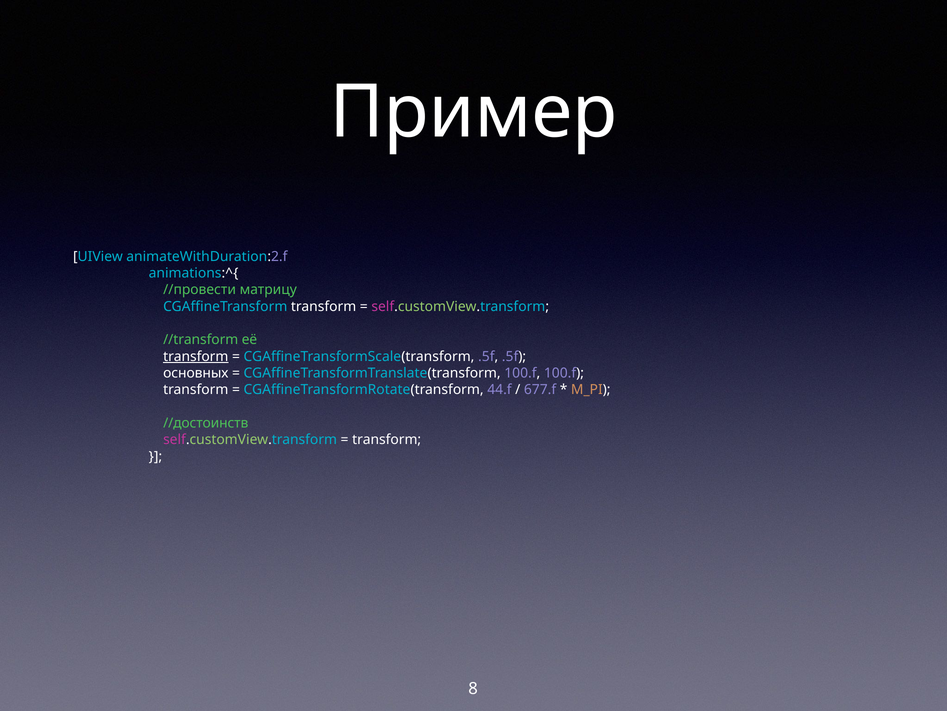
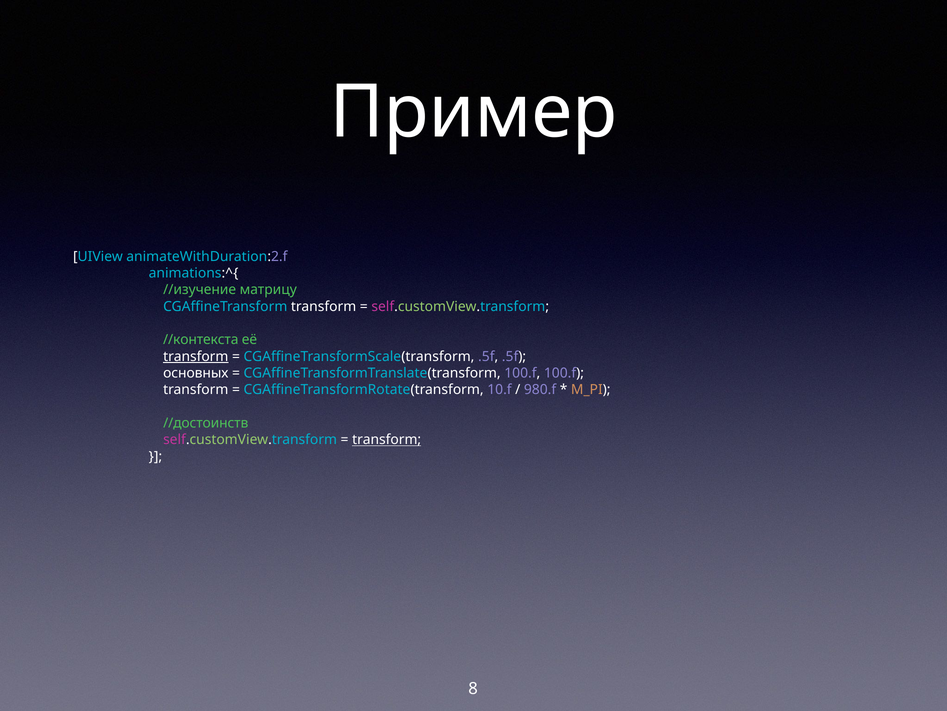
//провести: //провести -> //изучение (200, 289)
//transform: //transform -> //контекста (201, 339)
44.f: 44.f -> 10.f (499, 389)
677.f: 677.f -> 980.f (540, 389)
transform underline: none -> present (387, 439)
